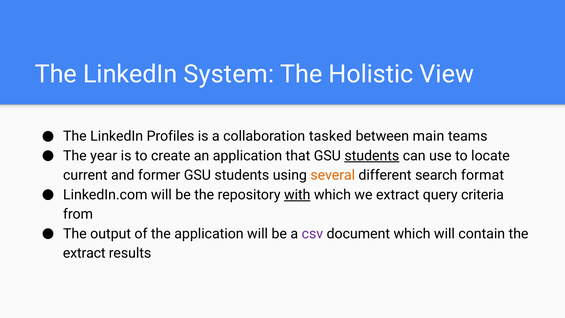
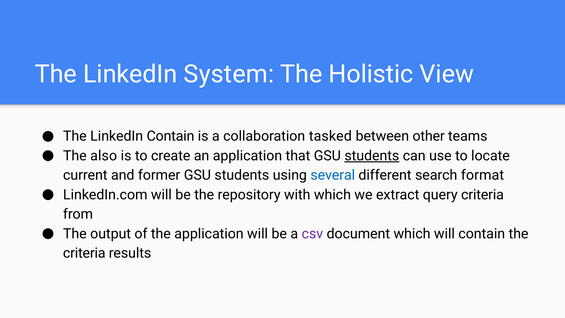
LinkedIn Profiles: Profiles -> Contain (171, 136)
main: main -> other (429, 136)
year: year -> also (104, 156)
several colour: orange -> blue (333, 175)
with underline: present -> none (297, 195)
extract: extract -> criteria (84, 253)
